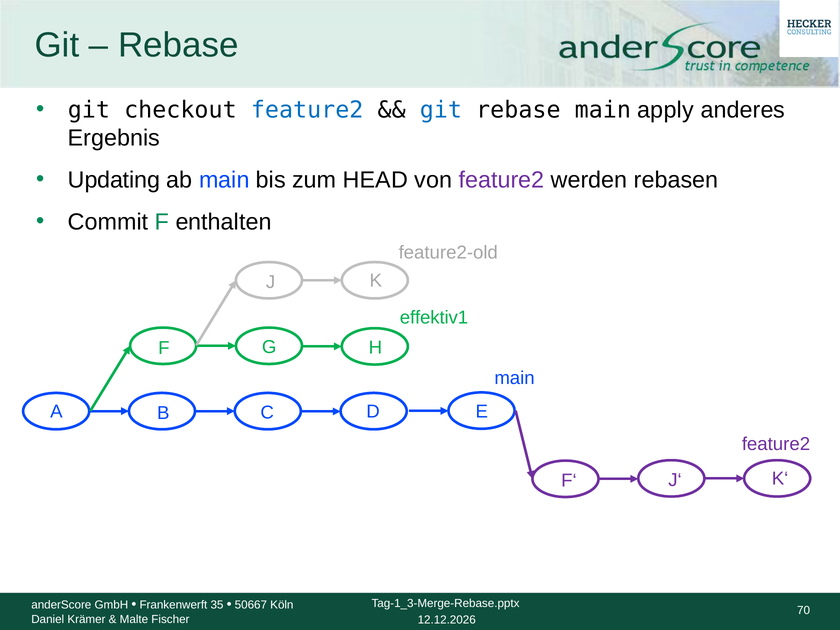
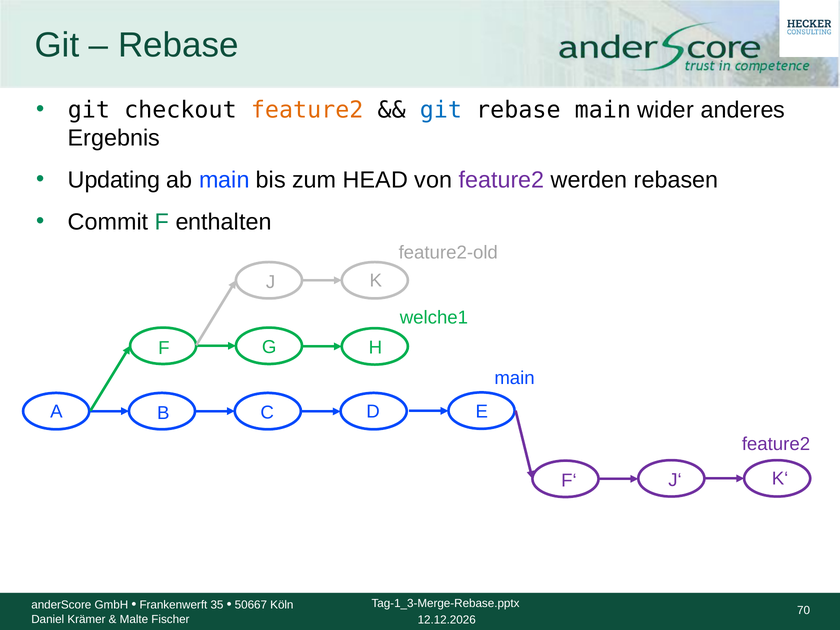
feature2 colour: blue -> orange (307, 110)
apply: apply -> wider (666, 110)
effektiv1: effektiv1 -> welche1 (434, 318)
